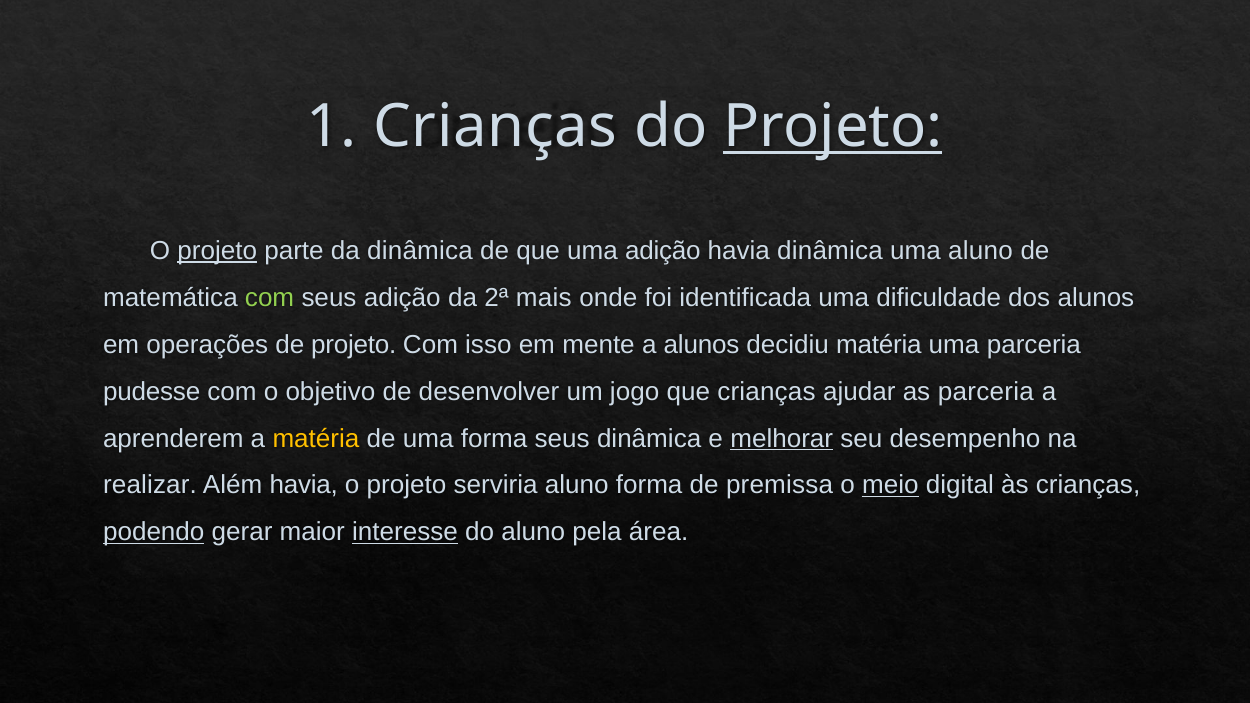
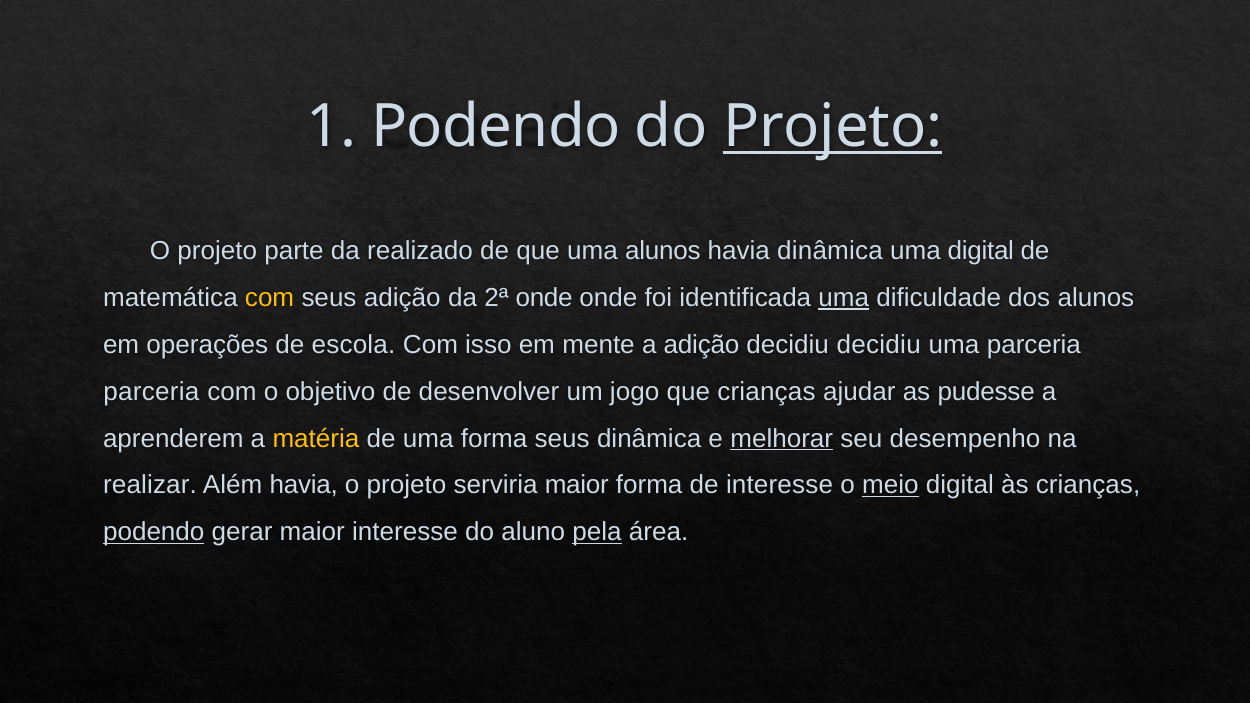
1 Crianças: Crianças -> Podendo (496, 127)
projeto underline: present -> none (217, 251)
da dinâmica: dinâmica -> realizado (420, 251)
uma adição: adição -> alunos (663, 251)
uma aluno: aluno -> digital (981, 251)
com colour: light green -> yellow (270, 298)
2ª mais: mais -> onde (544, 298)
uma underline: none -> present (844, 298)
de projeto: projeto -> escola (353, 345)
a alunos: alunos -> adição (702, 345)
decidiu matéria: matéria -> decidiu (879, 345)
pudesse: pudesse -> parceria (151, 392)
as parceria: parceria -> pudesse (986, 392)
serviria aluno: aluno -> maior (577, 485)
de premissa: premissa -> interesse (780, 485)
interesse underline: present -> none (405, 532)
pela underline: none -> present (597, 532)
